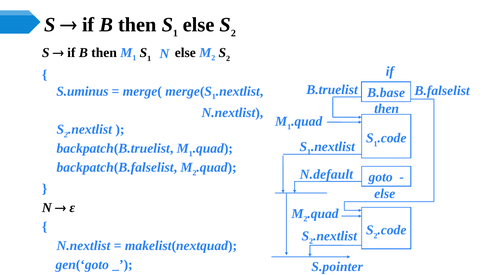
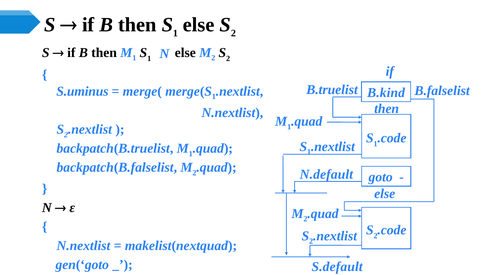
B.base: B.base -> B.kind (386, 93)
S.pointer: S.pointer -> S.default (337, 267)
